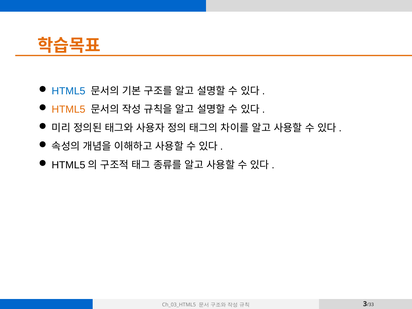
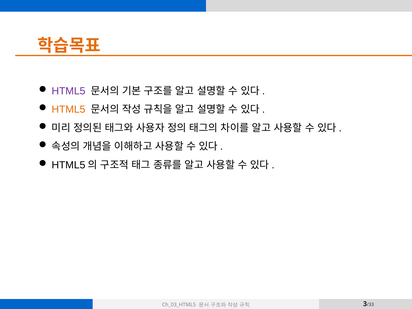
HTML5 colour: blue -> purple (69, 91)
